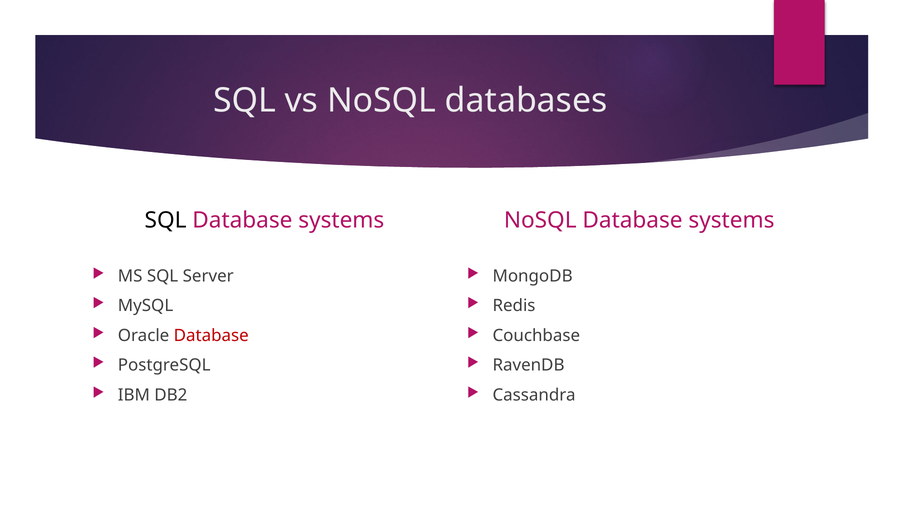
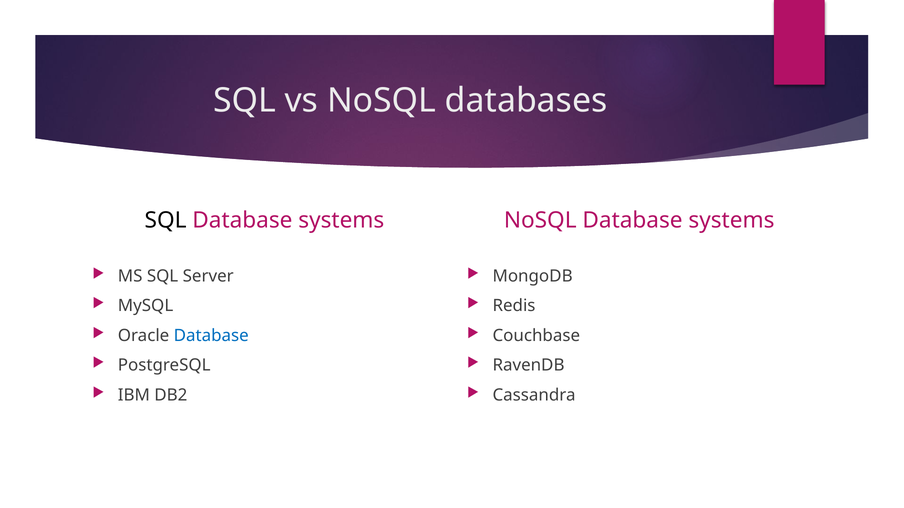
Database colour: red -> blue (211, 336)
